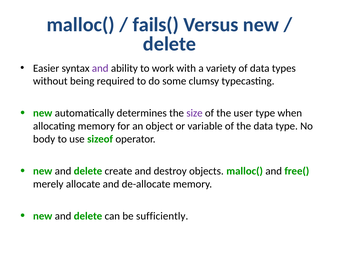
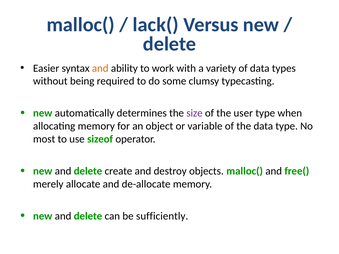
fails(: fails( -> lack( (156, 25)
and colour: purple -> orange (100, 68)
body: body -> most (44, 139)
